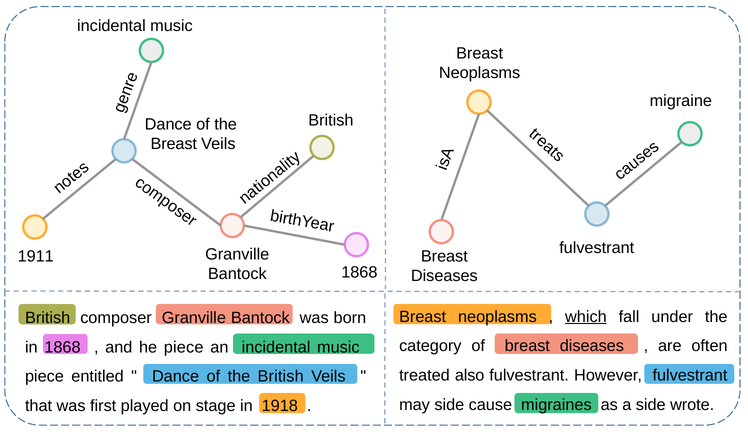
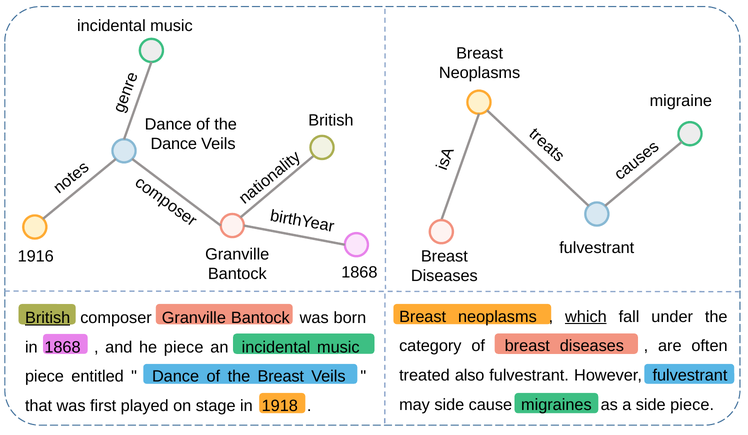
Breast: Breast -> Dance (174, 144)
1911: 1911 -> 1916 (36, 257)
British underline: none -> present (48, 318)
the British: British -> Breast (281, 377)
side wrote: wrote -> piece (692, 405)
